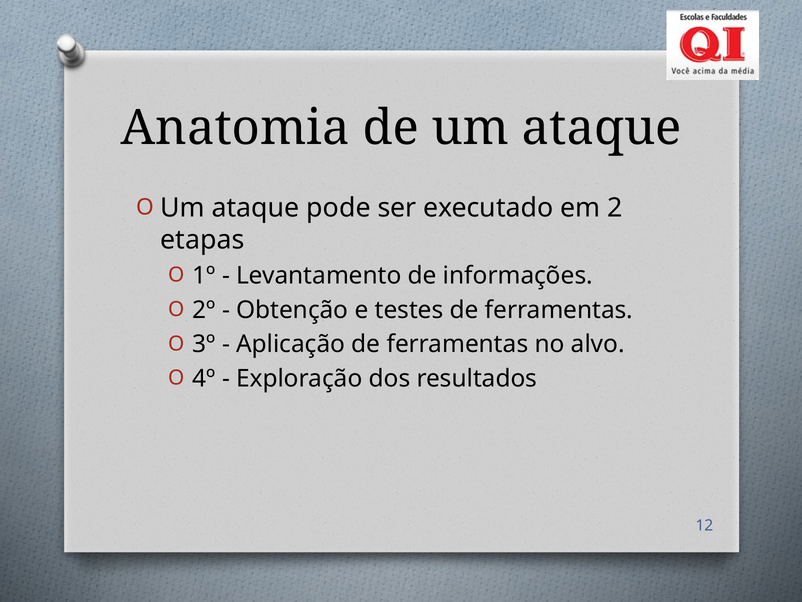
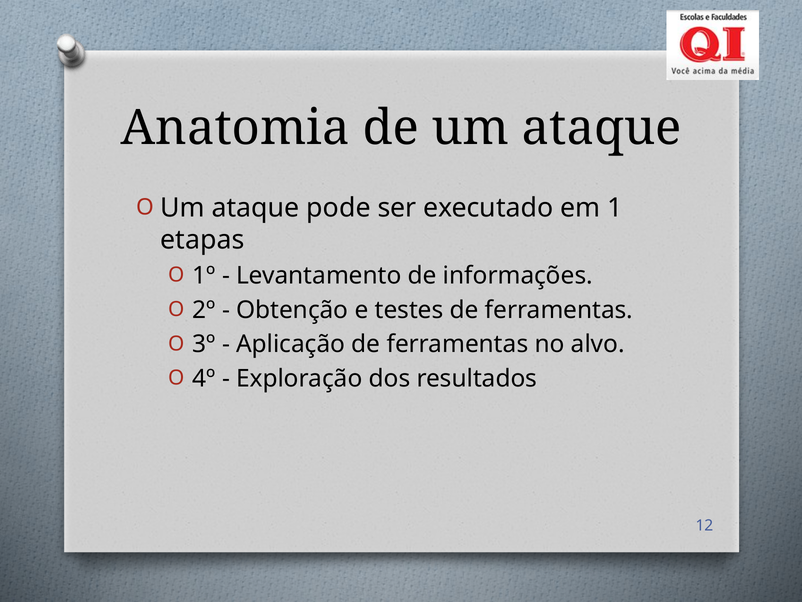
2: 2 -> 1 (615, 208)
